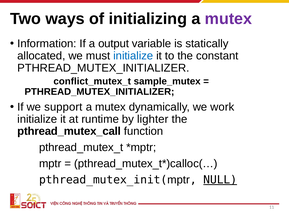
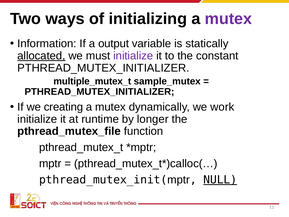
allocated underline: none -> present (41, 56)
initialize colour: blue -> purple (133, 56)
conflict_mutex_t: conflict_mutex_t -> multiple_mutex_t (92, 81)
support: support -> creating (63, 107)
lighter: lighter -> longer (153, 119)
pthread_mutex_call: pthread_mutex_call -> pthread_mutex_file (69, 131)
